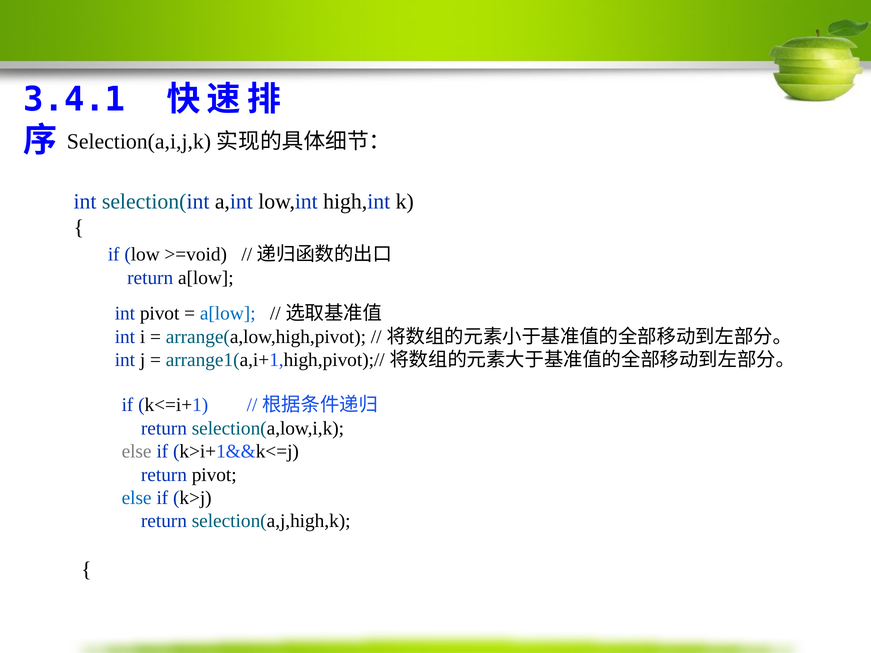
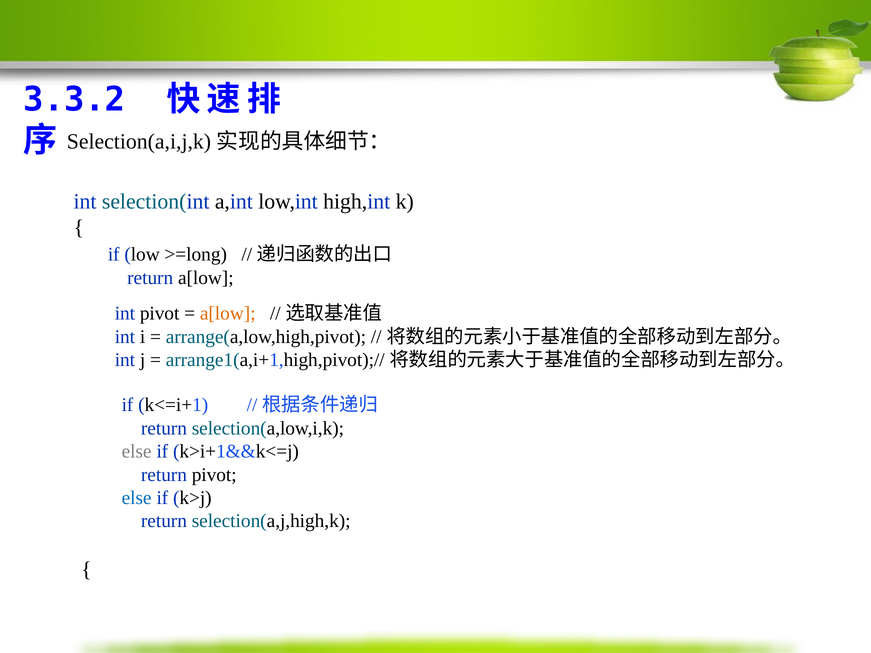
3.4.1: 3.4.1 -> 3.3.2 (74, 100)
>=void: >=void -> >=long (196, 255)
a[low colour: blue -> orange (228, 314)
